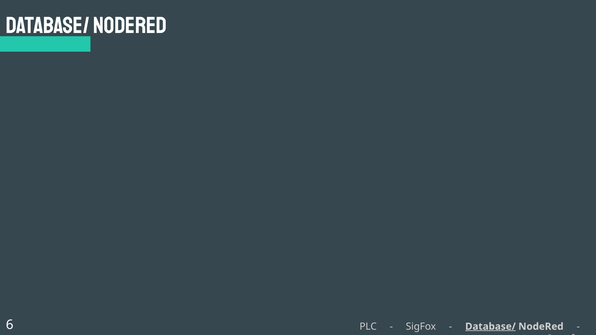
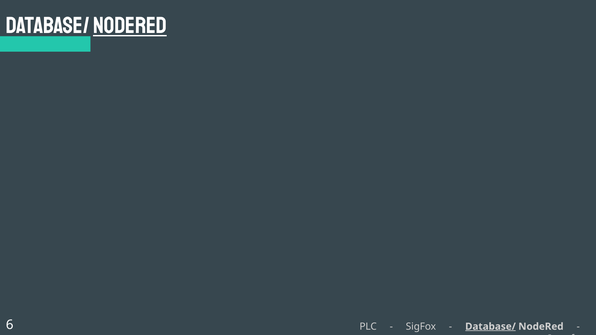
nodered underline: none -> present (130, 26)
